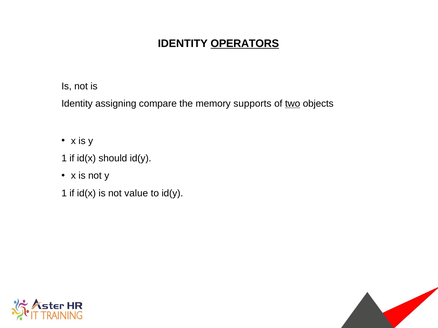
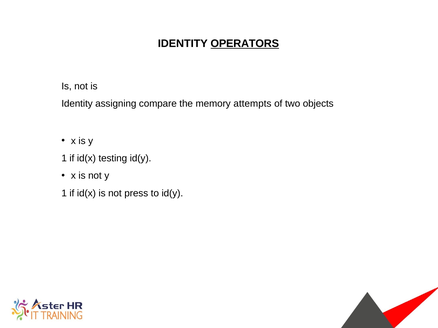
supports: supports -> attempts (252, 104)
two underline: present -> none (293, 104)
should: should -> testing (113, 159)
value: value -> press (136, 194)
